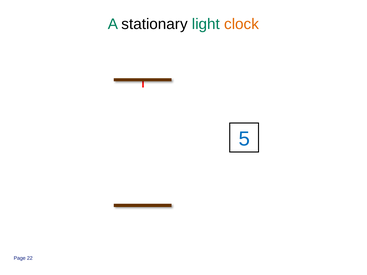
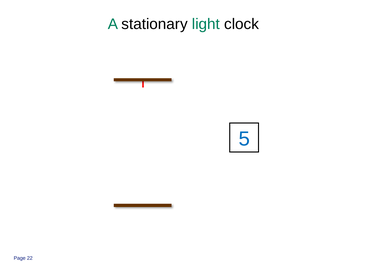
clock colour: orange -> black (242, 24)
